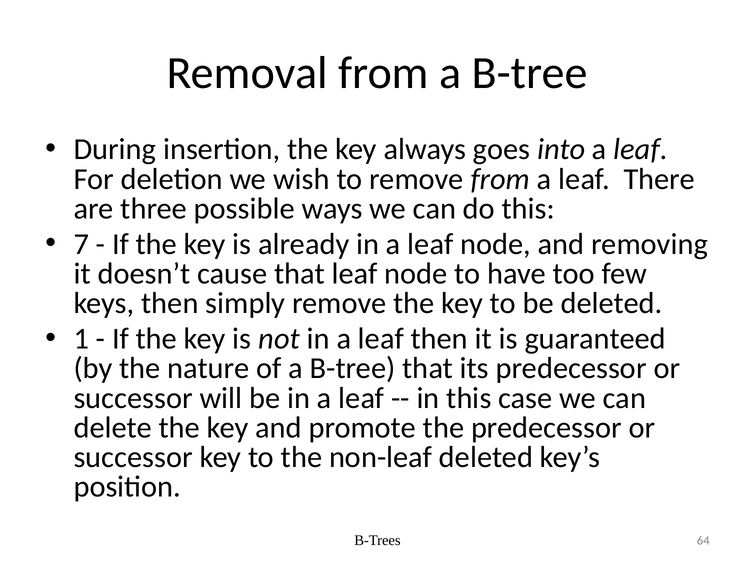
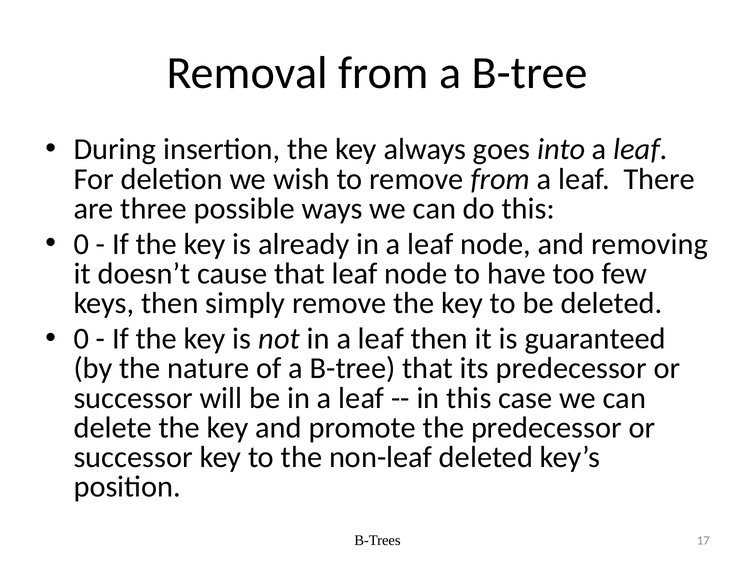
7: 7 -> 0 (81, 244)
1: 1 -> 0 (81, 339)
64: 64 -> 17 (703, 541)
